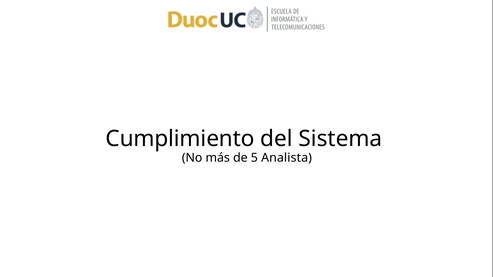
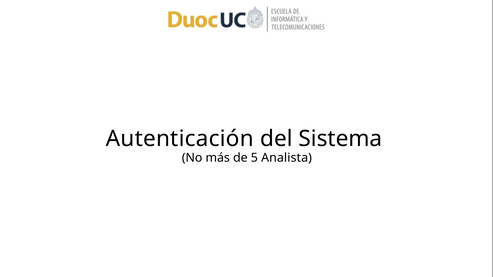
Cumplimiento: Cumplimiento -> Autenticación (180, 139)
